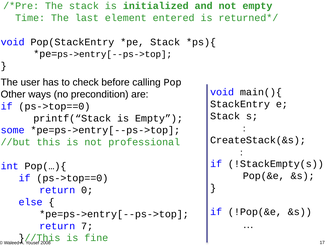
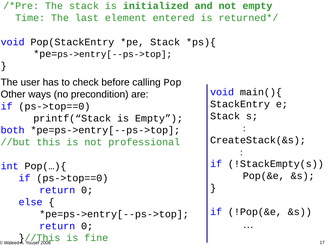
some: some -> both (13, 130)
7: 7 -> 0 (87, 226)
